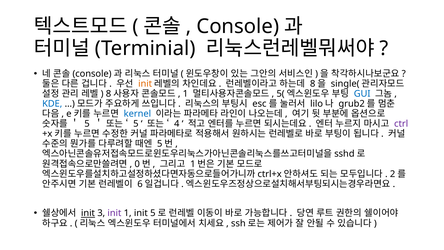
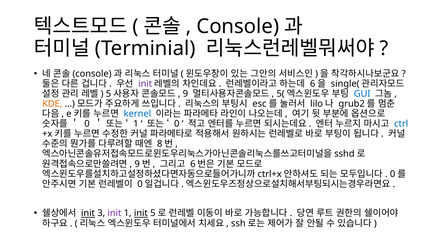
init colour: orange -> purple (145, 84)
8: 8 -> 6 (313, 84)
8: 8 -> 5 (109, 94)
1: 1 -> 9 (185, 94)
KDE colour: blue -> orange (52, 104)
5: 5 -> 0 (87, 124)
5: 5 -> 1 (136, 124)
4: 4 -> 0 (177, 124)
ctrl colour: purple -> blue (401, 124)
5: 5 -> 8 (160, 144)
0: 0 -> 9 (137, 164)
1: 1 -> 6 (193, 164)
2: 2 -> 0 (393, 174)
6: 6 -> 0 (140, 184)
init underline: none -> present (141, 213)
